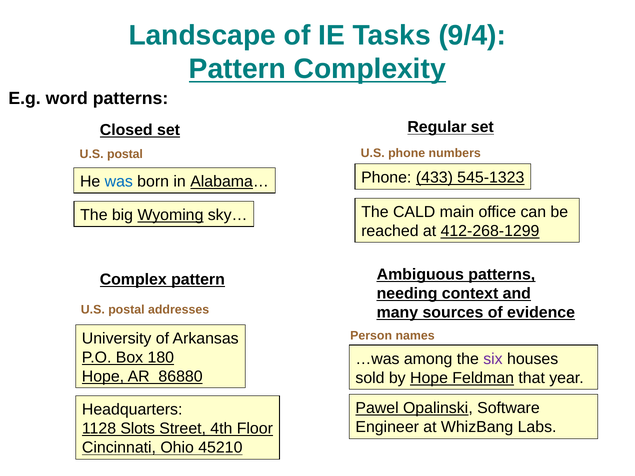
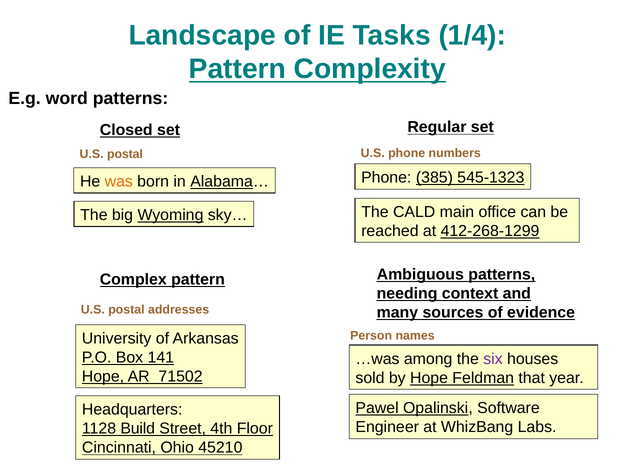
9/4: 9/4 -> 1/4 (472, 35)
433: 433 -> 385 (434, 178)
was colour: blue -> orange (119, 182)
180: 180 -> 141 (161, 358)
86880: 86880 -> 71502 (181, 377)
Slots: Slots -> Build (138, 429)
